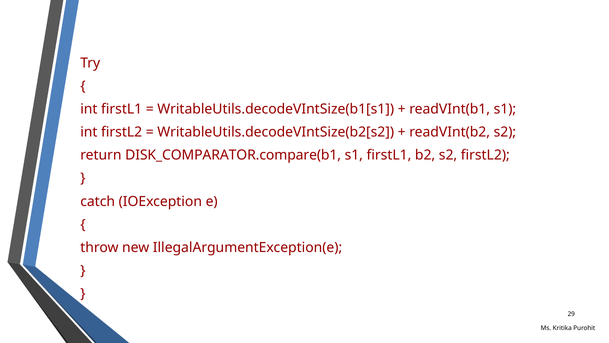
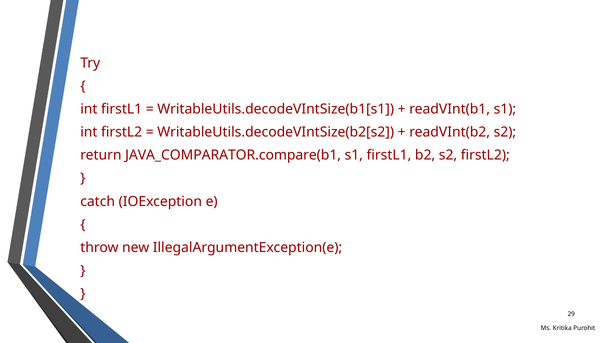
DISK_COMPARATOR.compare(b1: DISK_COMPARATOR.compare(b1 -> JAVA_COMPARATOR.compare(b1 (233, 155)
